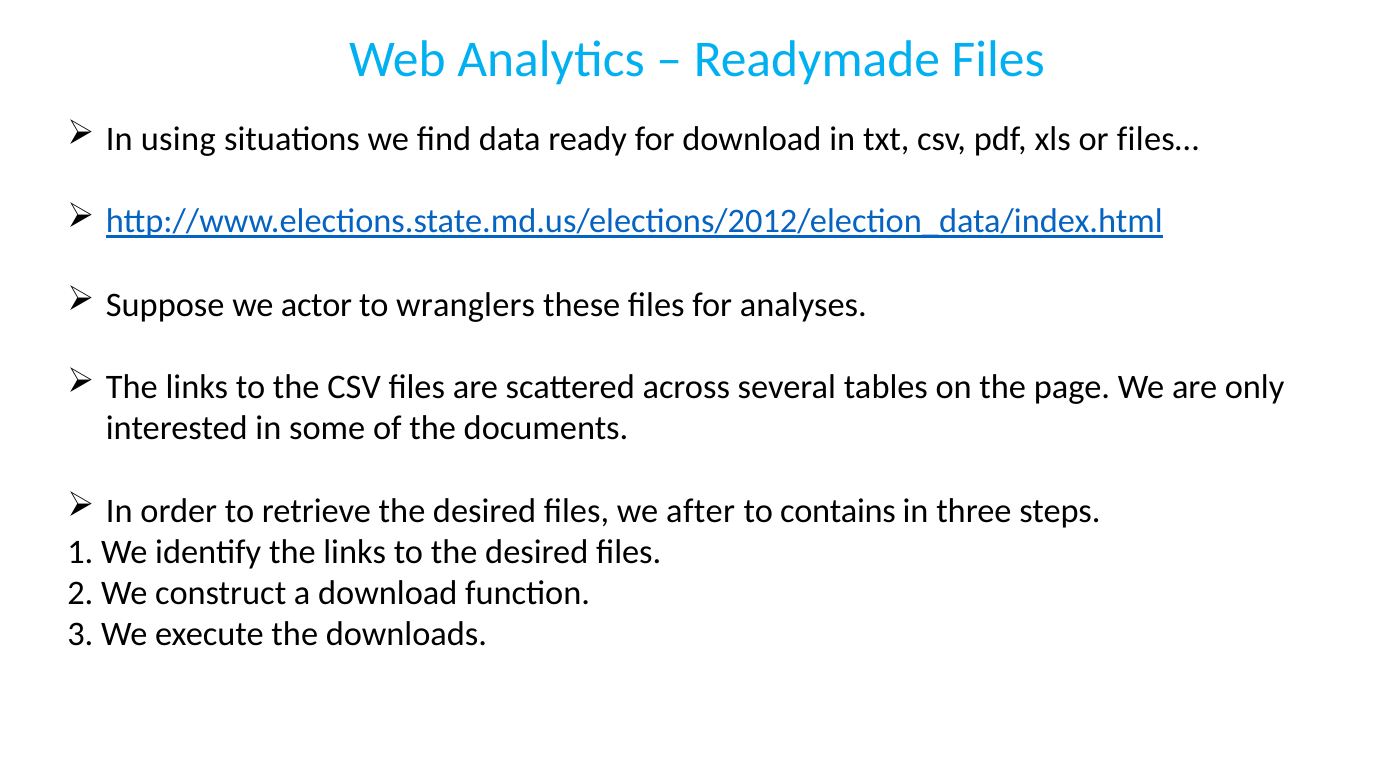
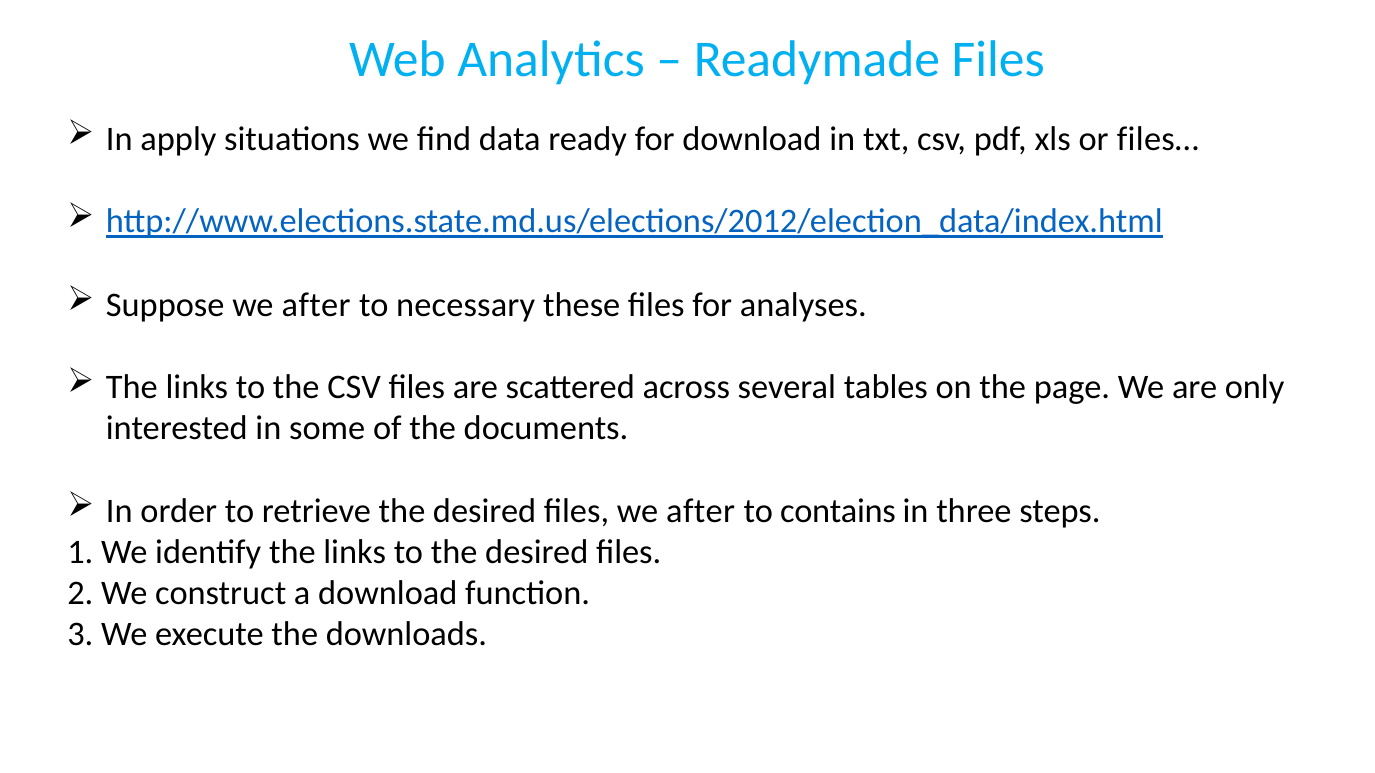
using: using -> apply (178, 139)
Suppose we actor: actor -> after (316, 305)
wranglers: wranglers -> necessary (466, 305)
